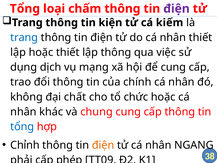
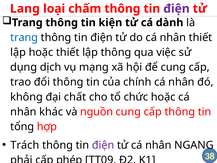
Tổng: Tổng -> Lang (25, 9)
kiếm: kiếm -> dành (170, 23)
chung: chung -> nguồn (97, 112)
tổng colour: blue -> black (22, 126)
Chỉnh: Chỉnh -> Trách (25, 145)
điện colour: orange -> purple (103, 145)
